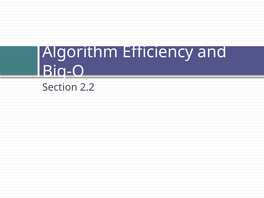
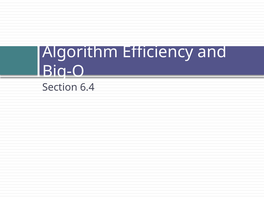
2.2: 2.2 -> 6.4 (87, 87)
